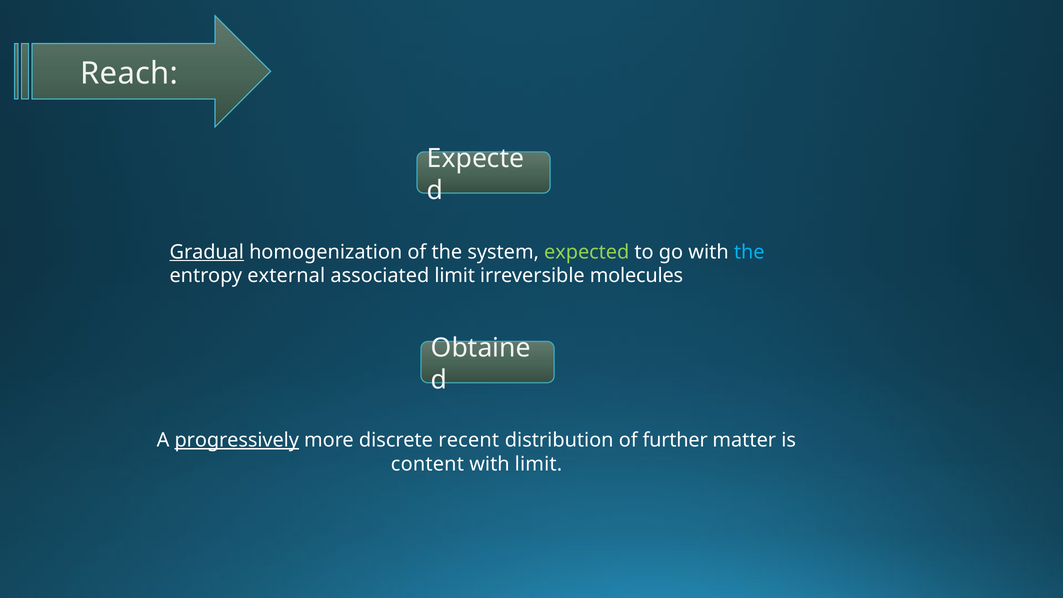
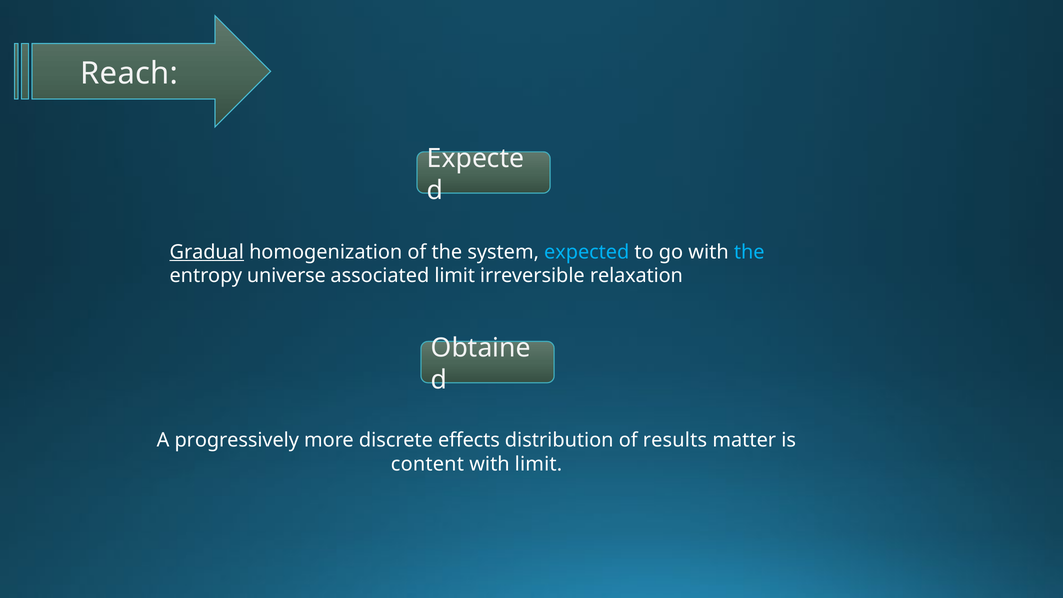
expected colour: light green -> light blue (587, 252)
external: external -> universe (286, 276)
molecules: molecules -> relaxation (636, 276)
progressively underline: present -> none (237, 440)
recent: recent -> effects (469, 440)
further: further -> results (675, 440)
